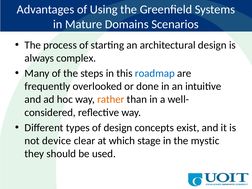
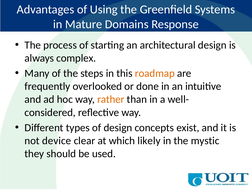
Scenarios: Scenarios -> Response (175, 24)
roadmap colour: blue -> orange (155, 73)
stage: stage -> likely (149, 141)
